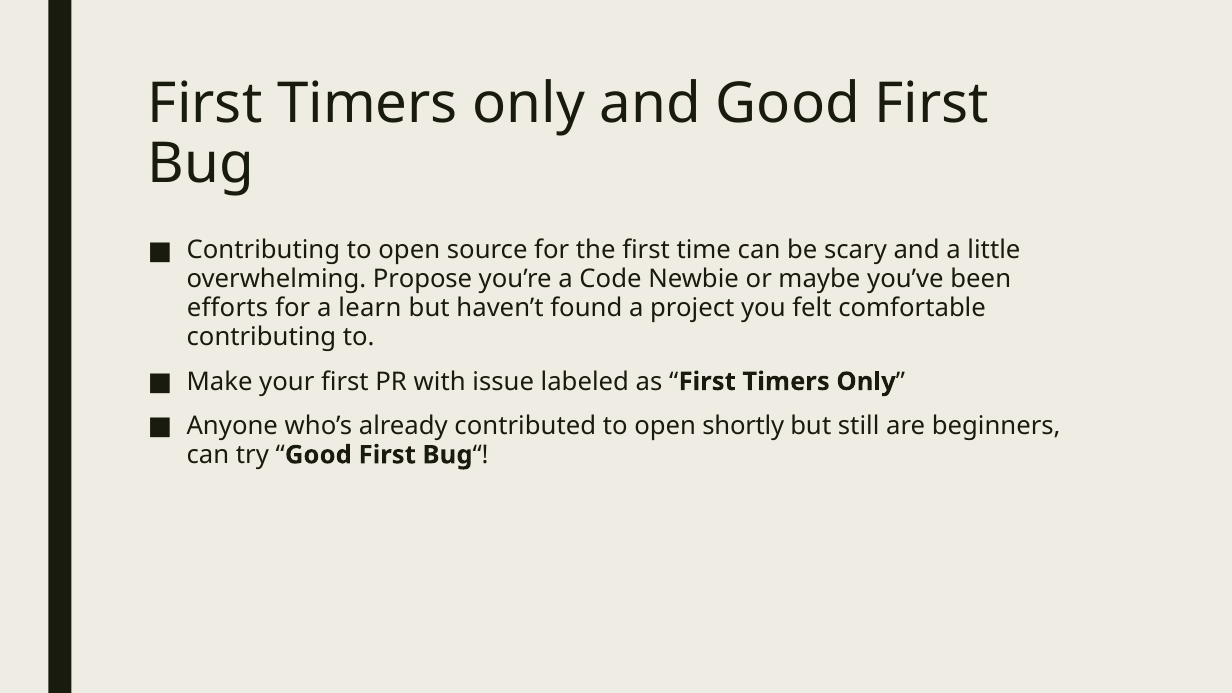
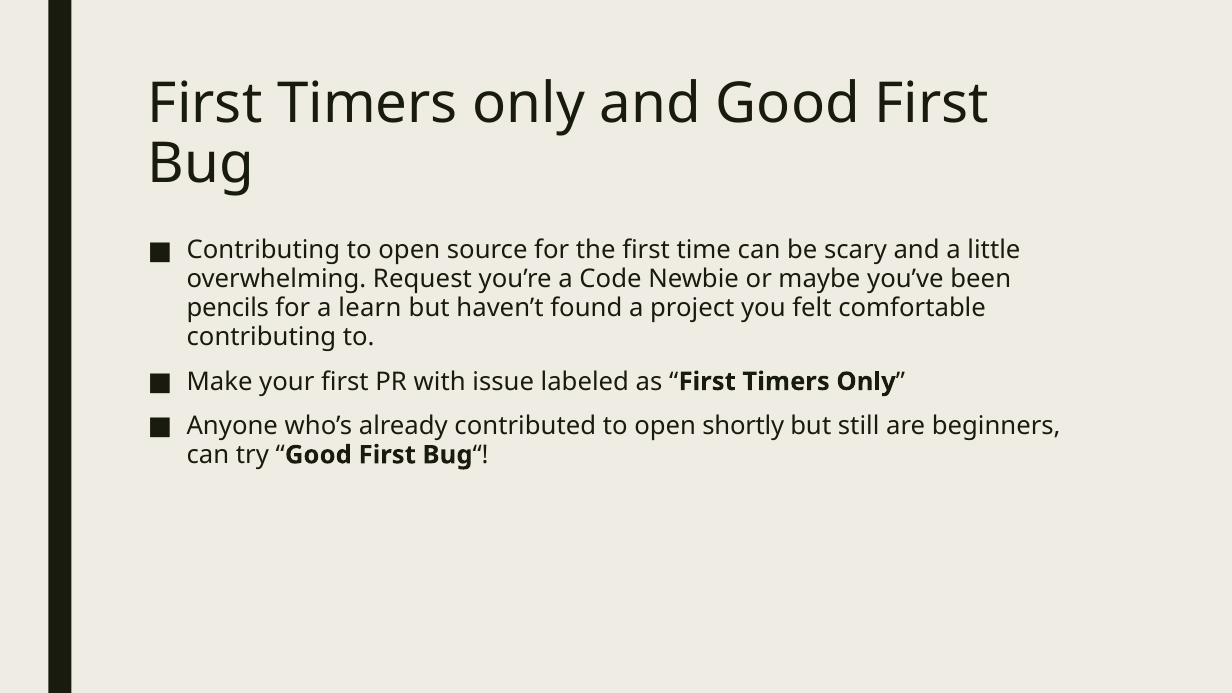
Propose: Propose -> Request (422, 279)
efforts: efforts -> pencils (228, 308)
